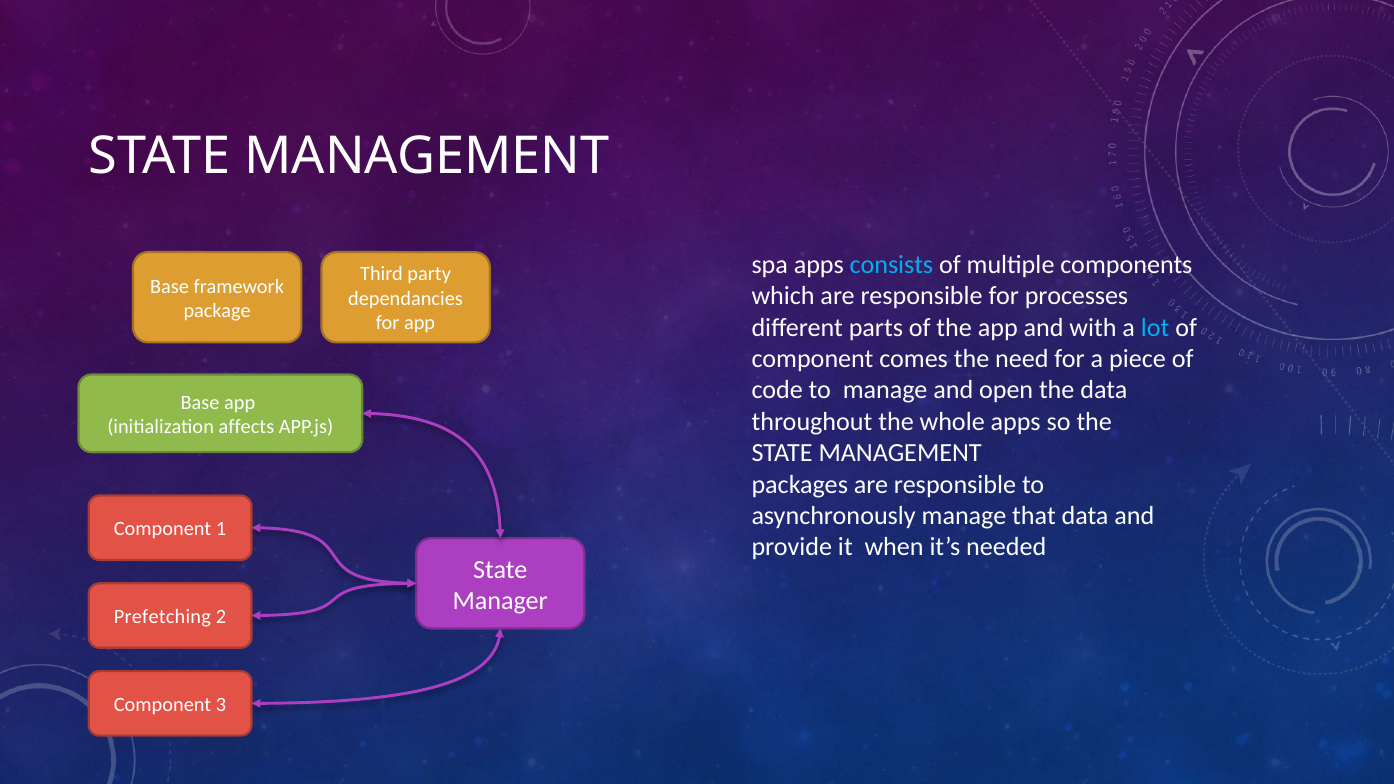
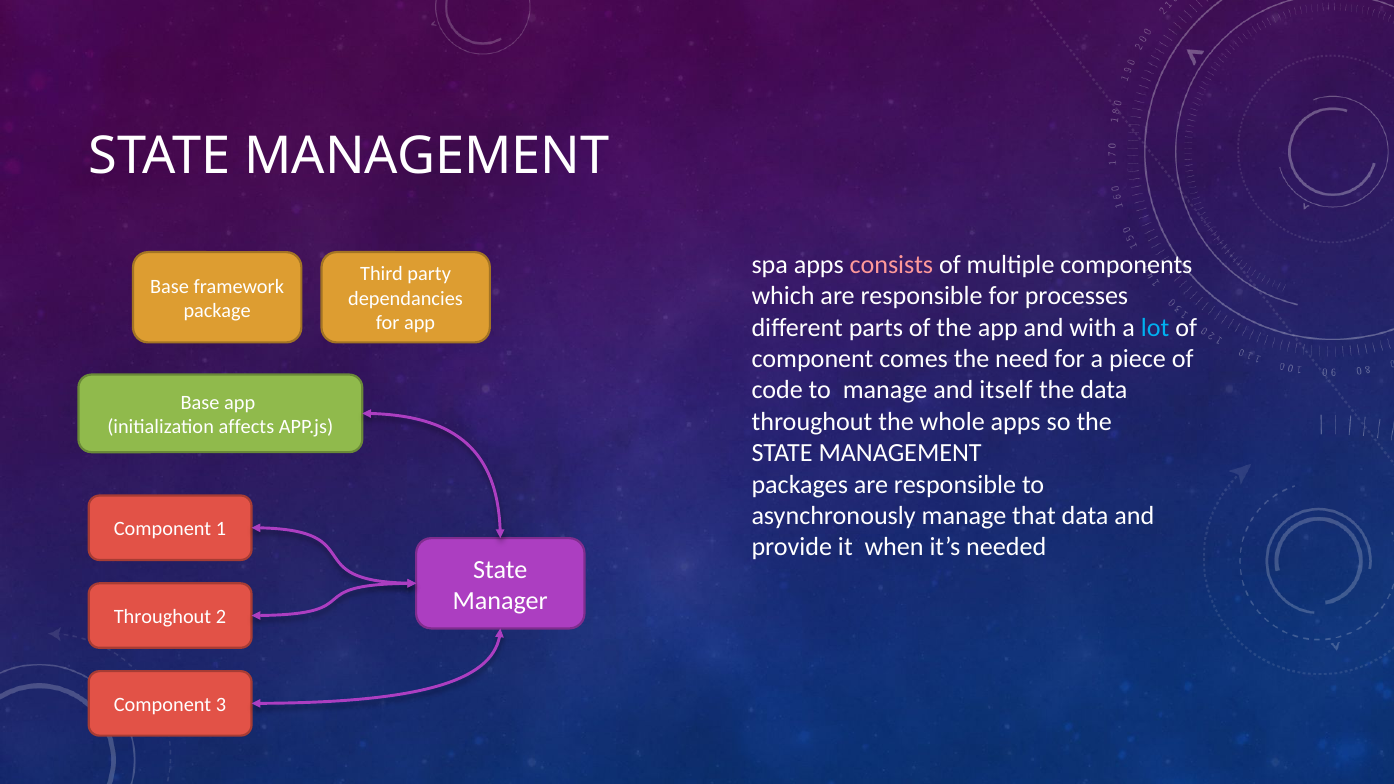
consists colour: light blue -> pink (891, 265)
open: open -> itself (1006, 390)
Prefetching: Prefetching -> Throughout (163, 617)
